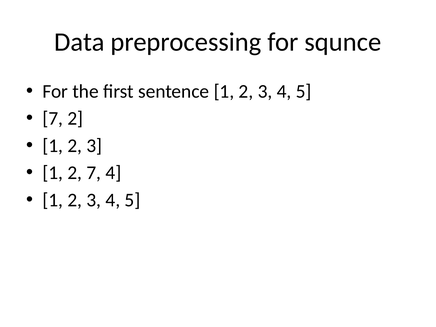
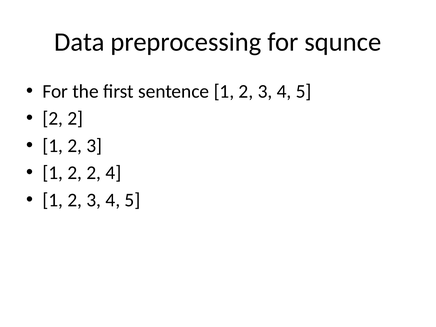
7: 7 -> 2 (53, 119)
1 2 7: 7 -> 2 (94, 173)
